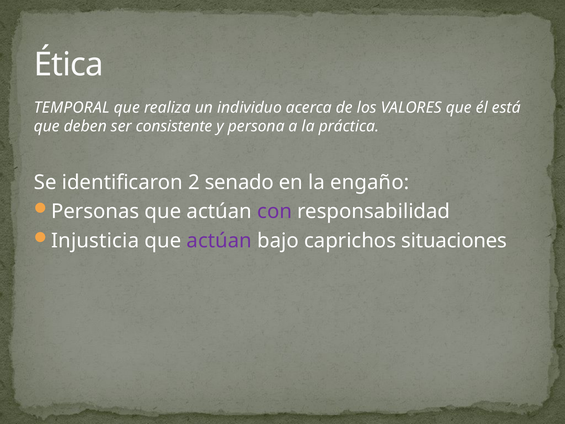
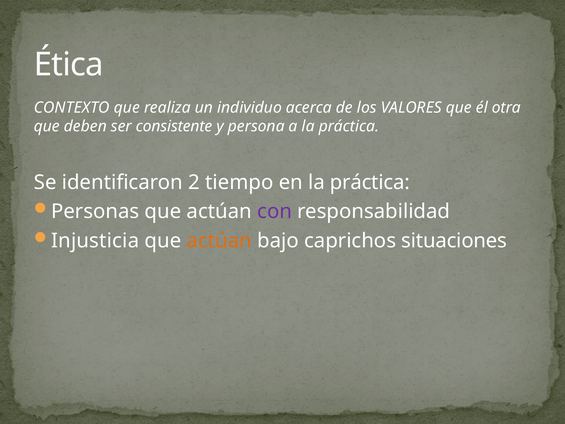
TEMPORAL: TEMPORAL -> CONTEXTO (72, 107)
está: está -> otra (506, 107)
senado: senado -> tiempo (239, 182)
en la engaño: engaño -> práctica (370, 182)
actúan colour: purple -> orange (219, 241)
